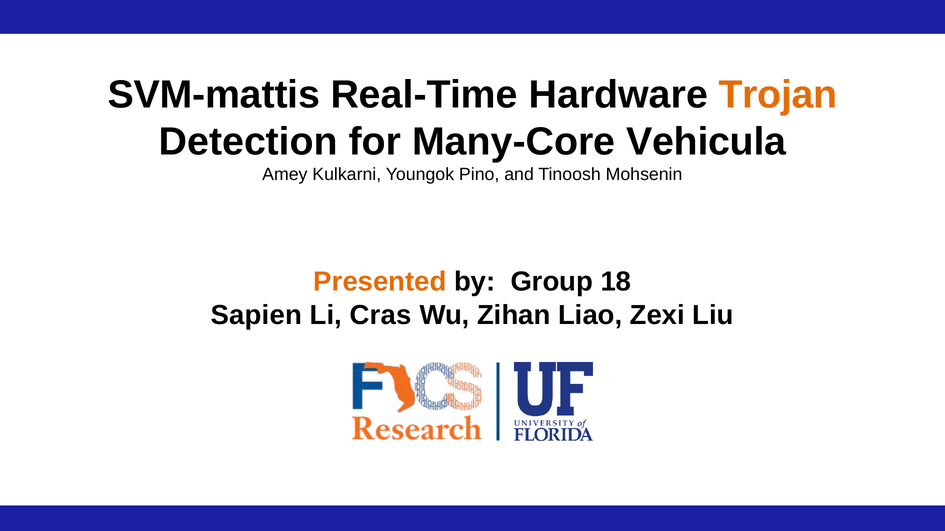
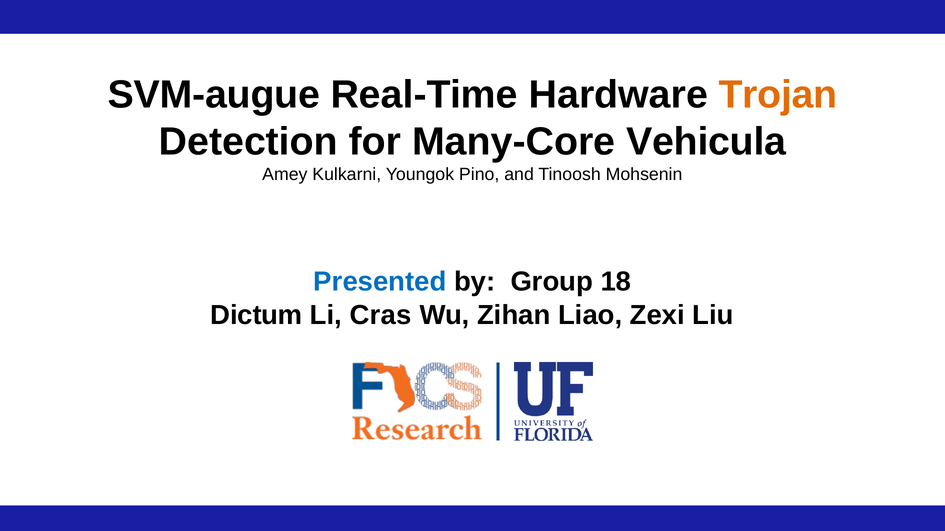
SVM-mattis: SVM-mattis -> SVM-augue (214, 95)
Presented colour: orange -> blue (380, 282)
Sapien: Sapien -> Dictum (256, 315)
